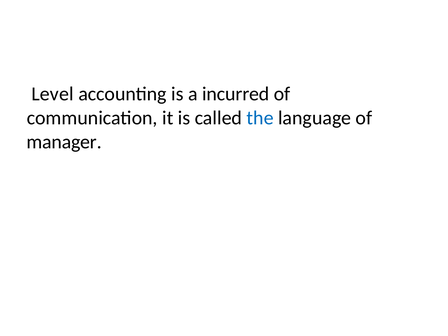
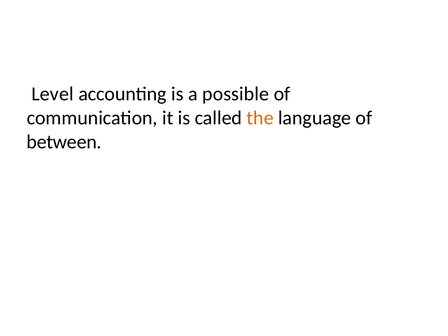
incurred: incurred -> possible (236, 94)
the colour: blue -> orange (260, 118)
manager: manager -> between (64, 142)
